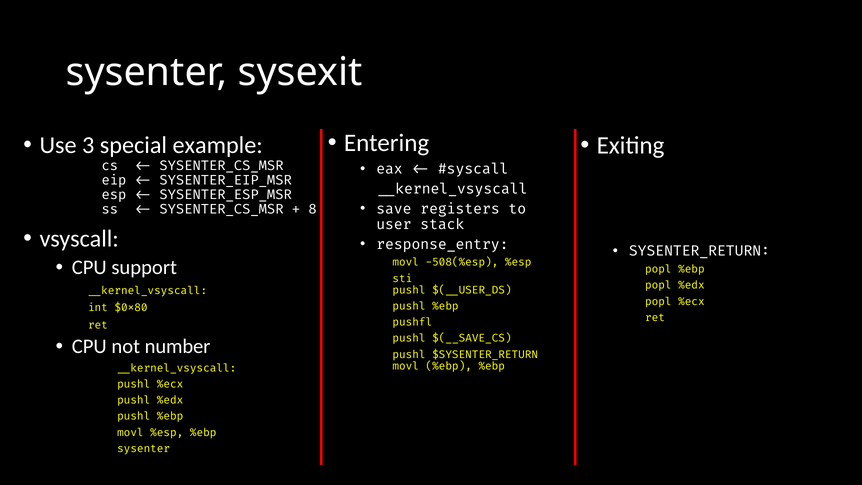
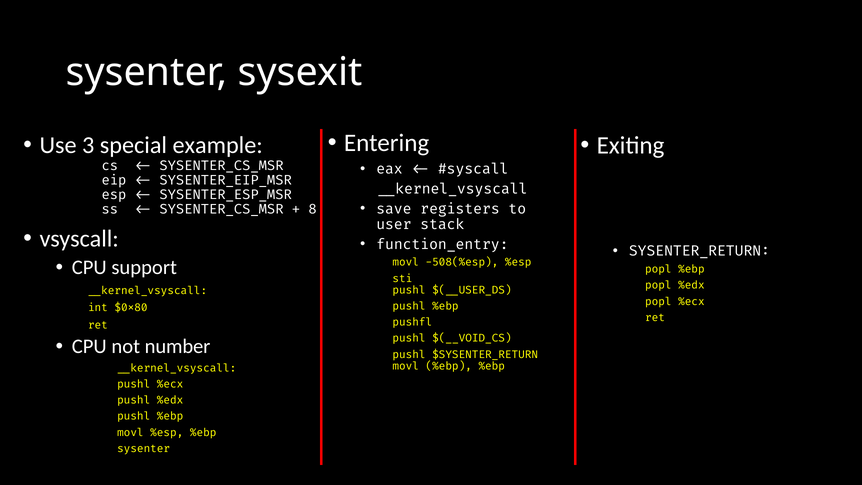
response_entry: response_entry -> function_entry (442, 244)
$(__SAVE_CS: $(__SAVE_CS -> $(__VOID_CS (472, 338)
